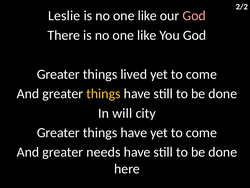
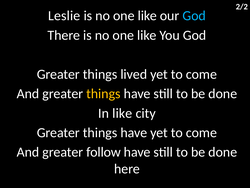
God colour: pink -> light blue (194, 16)
In will: will -> like (122, 113)
needs: needs -> follow (104, 152)
